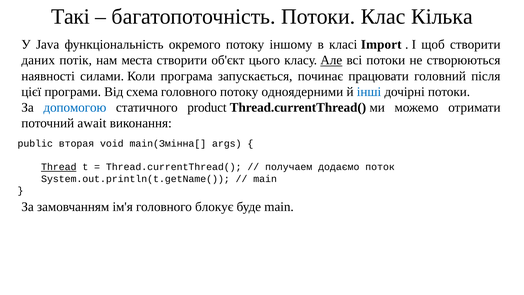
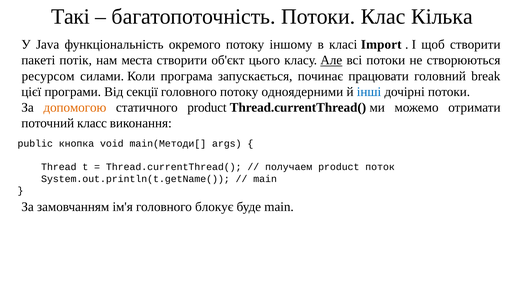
даних: даних -> пакеті (38, 60)
наявності: наявності -> ресурсом (48, 76)
після: після -> break (486, 76)
схема: схема -> секції (142, 92)
допомогою colour: blue -> orange (75, 107)
await: await -> класс (92, 123)
вторая: вторая -> кнопка (76, 143)
main(Змінна[: main(Змінна[ -> main(Методи[ (168, 143)
Thread underline: present -> none (59, 167)
получаем додаємо: додаємо -> product (339, 167)
